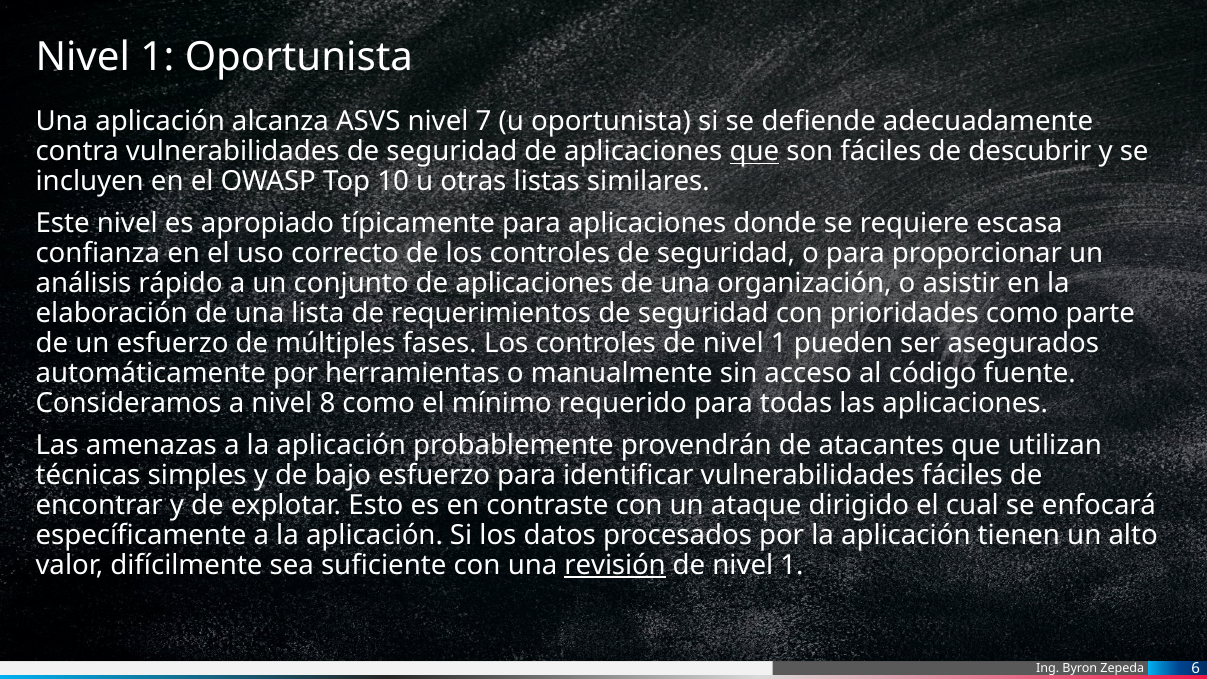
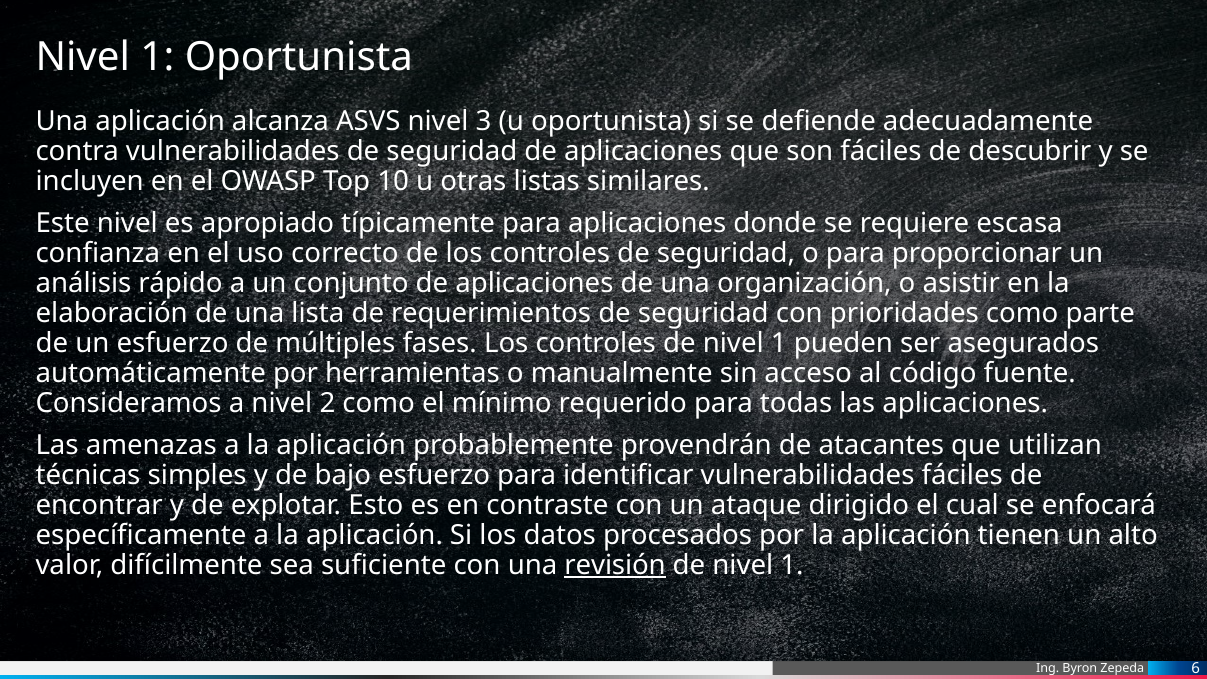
7: 7 -> 3 (484, 122)
que underline: present -> none (754, 152)
8: 8 -> 2 (327, 403)
